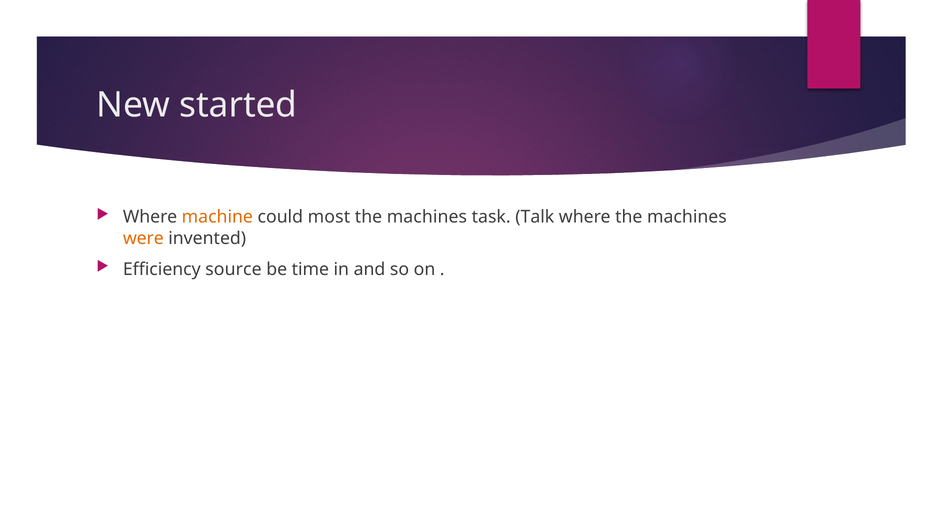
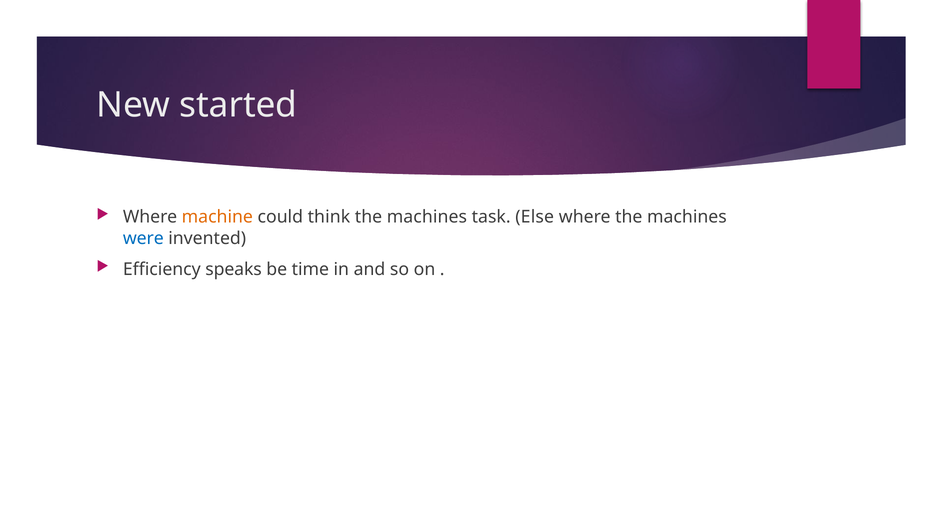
most: most -> think (329, 217)
Talk: Talk -> Else (535, 217)
were colour: orange -> blue (143, 238)
source: source -> speaks (234, 269)
